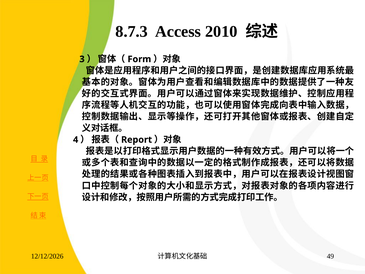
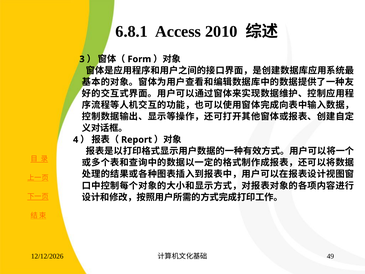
8.7.3: 8.7.3 -> 6.8.1 (132, 31)
